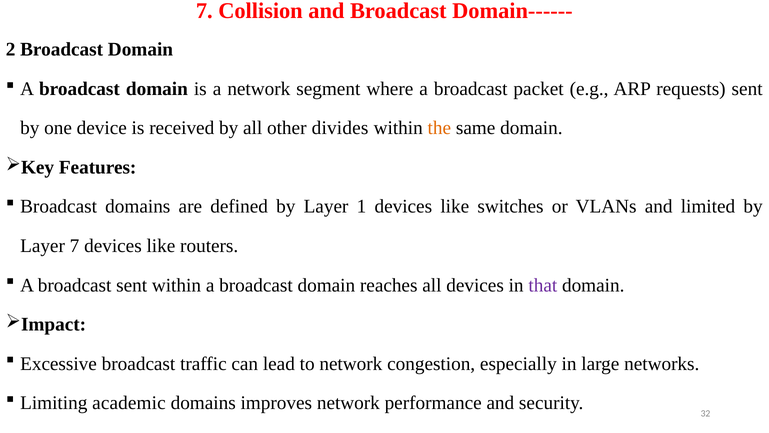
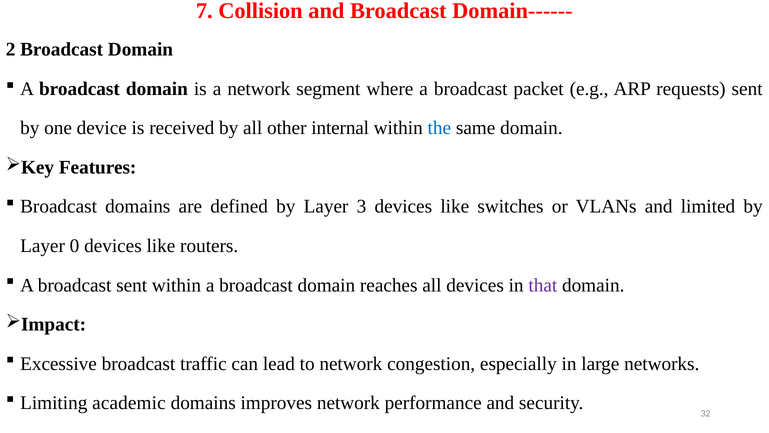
divides: divides -> internal (340, 128)
the colour: orange -> blue (439, 128)
1: 1 -> 3 (361, 206)
Layer 7: 7 -> 0 (75, 246)
